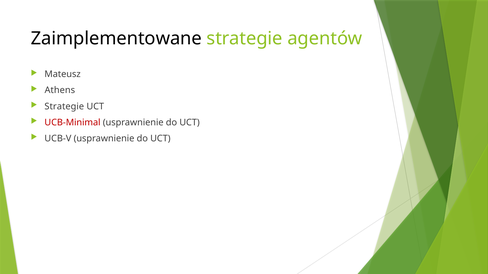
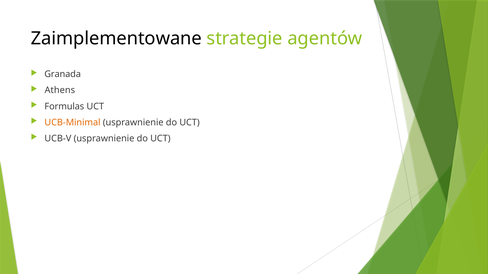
Mateusz: Mateusz -> Granada (63, 74)
Strategie: Strategie -> Formulas (64, 107)
UCB-Minimal colour: red -> orange (73, 123)
